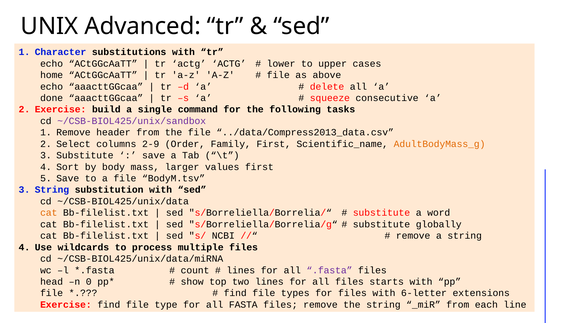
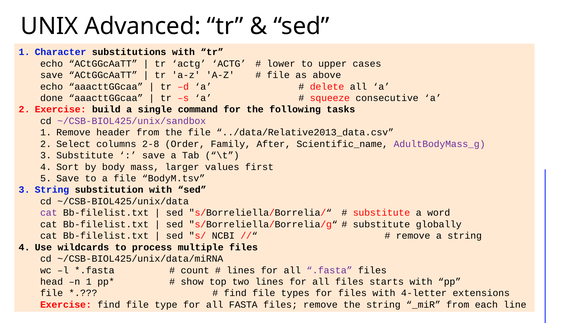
home: home -> save (52, 75)
../data/Compress2013_data.csv: ../data/Compress2013_data.csv -> ../data/Relative2013_data.csv (305, 132)
2-9: 2-9 -> 2-8 (151, 144)
Family First: First -> After (274, 144)
AdultBodyMass_g colour: orange -> purple (440, 144)
cat colour: orange -> purple (49, 213)
n 0: 0 -> 1 (89, 282)
6-letter: 6-letter -> 4-letter (424, 293)
